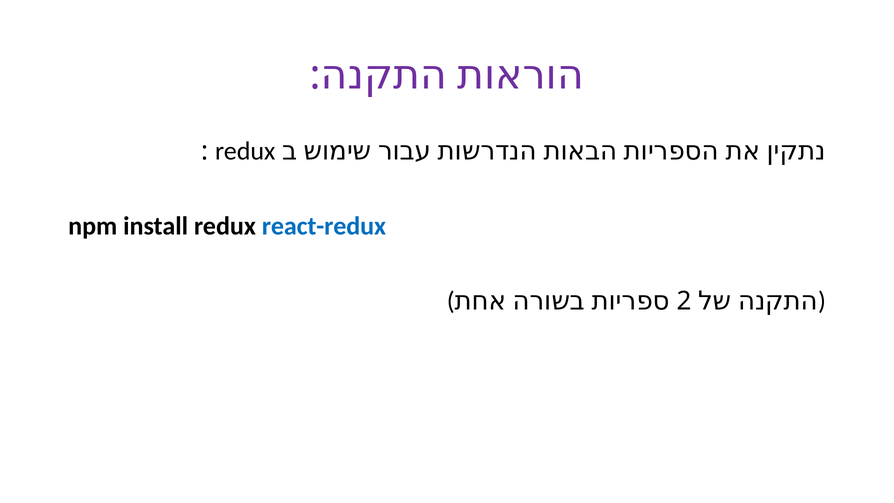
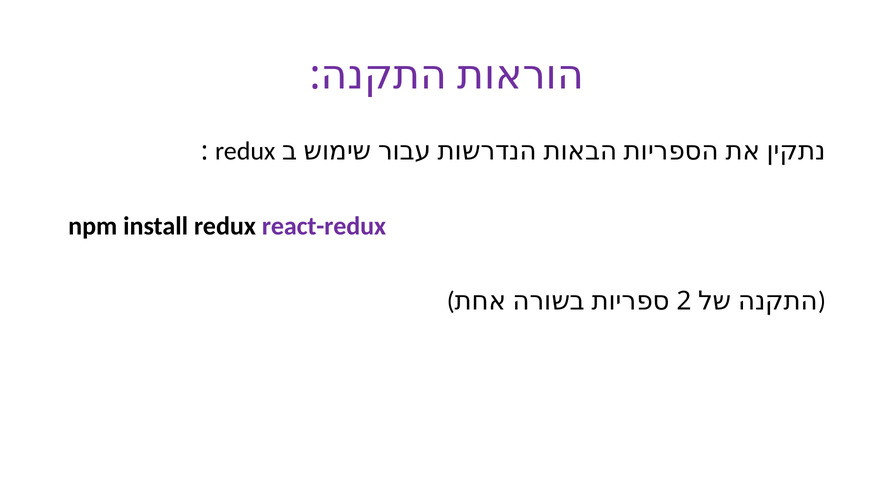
react-redux colour: blue -> purple (324, 226)
